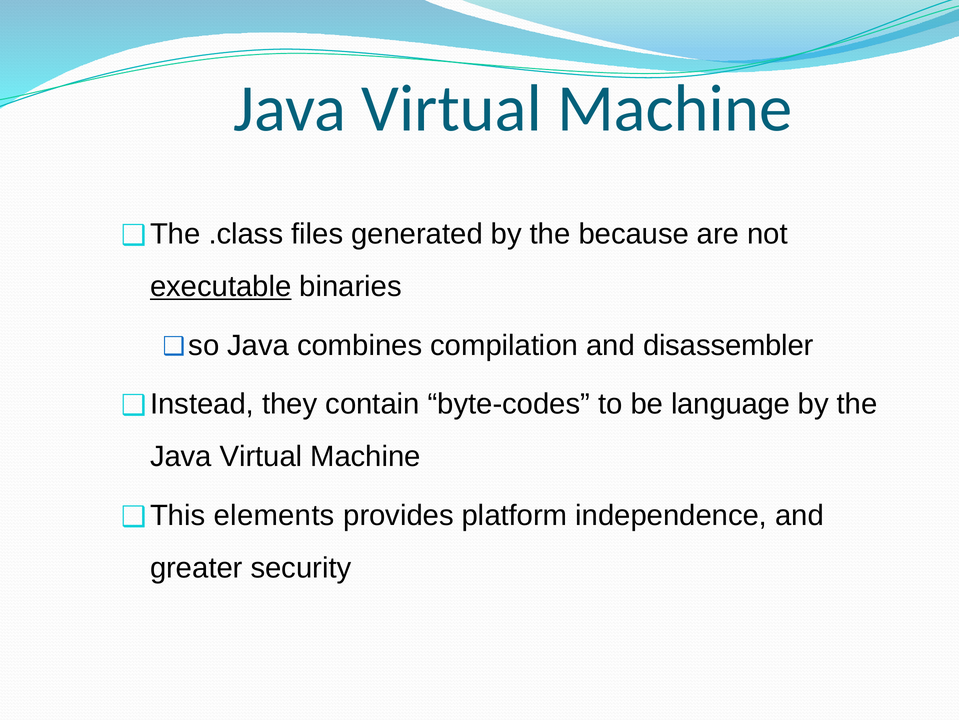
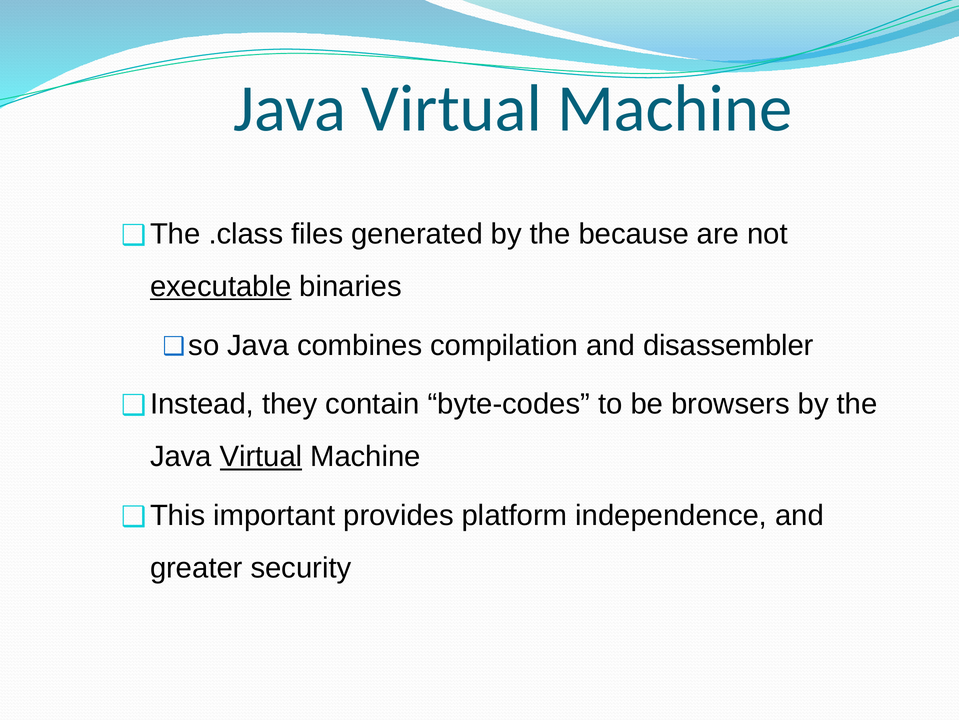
language: language -> browsers (730, 404)
Virtual underline: none -> present (261, 456)
elements: elements -> important (274, 515)
